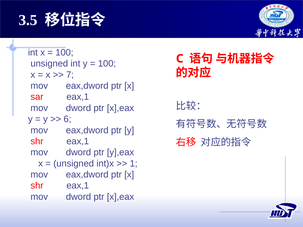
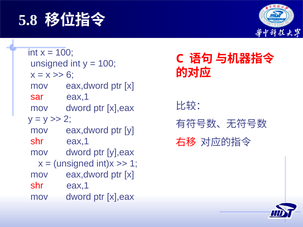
3.5: 3.5 -> 5.8 (28, 20)
7: 7 -> 6 (70, 75)
6: 6 -> 2 (67, 119)
